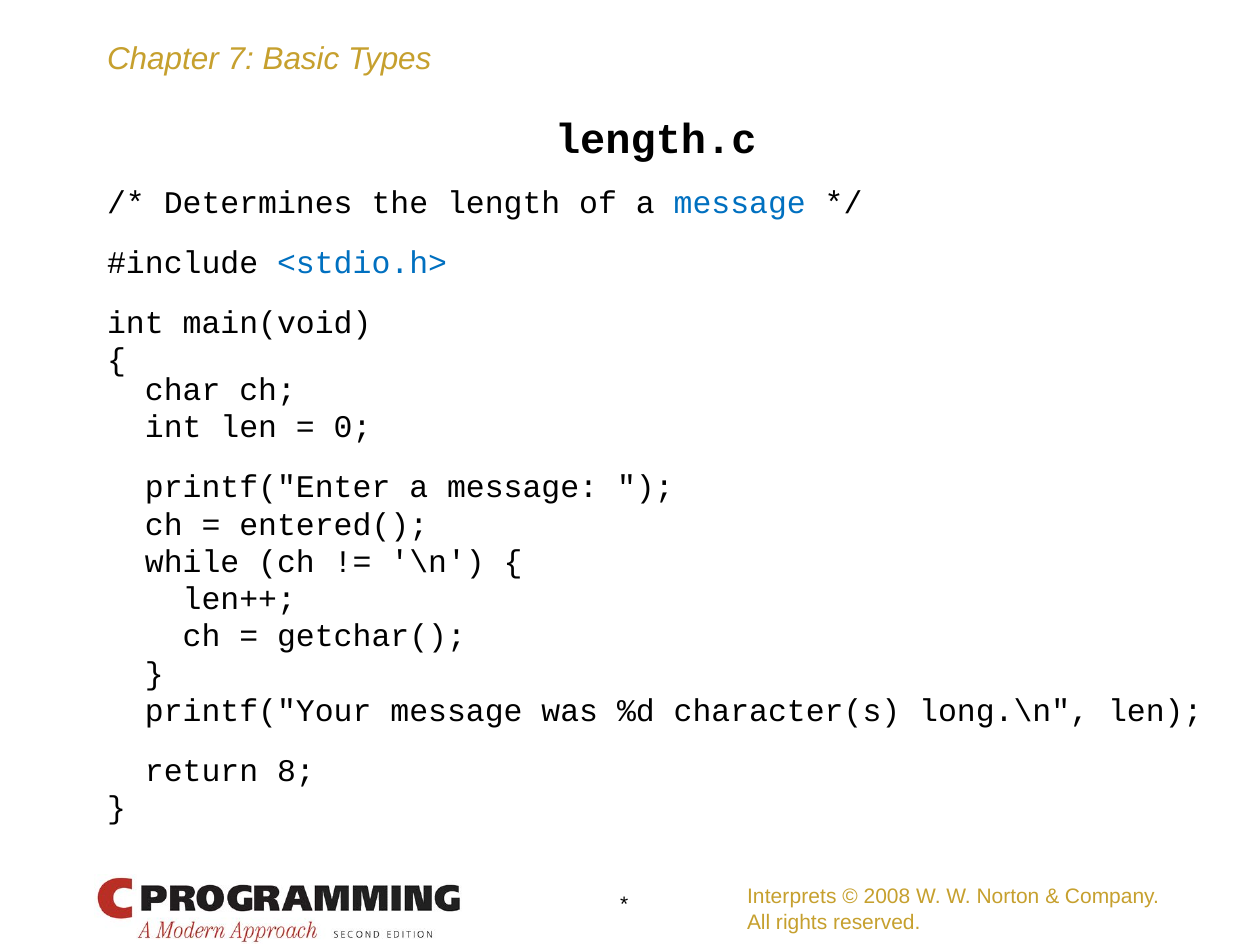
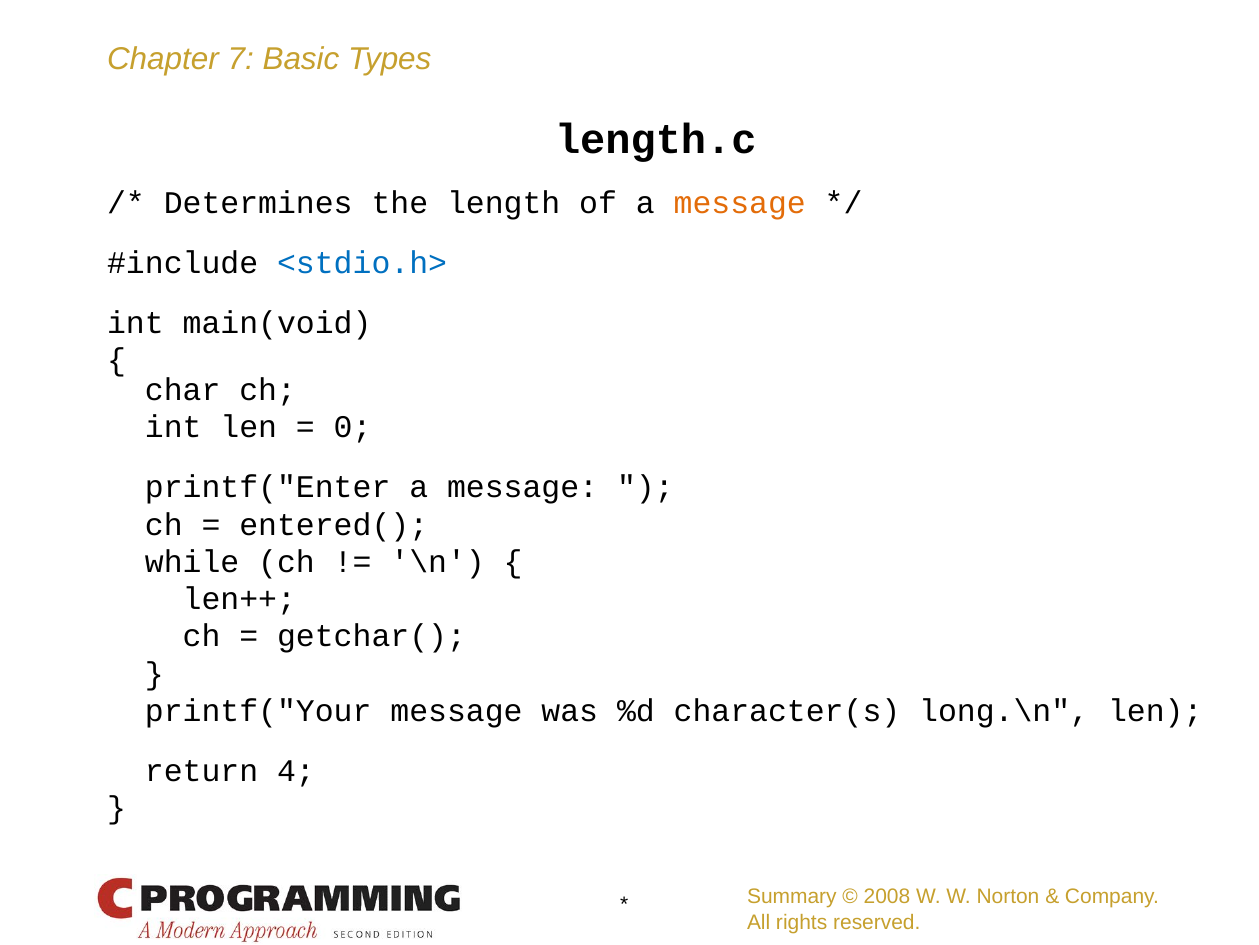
message colour: blue -> orange (740, 203)
8: 8 -> 4 (296, 770)
Interprets: Interprets -> Summary (792, 896)
